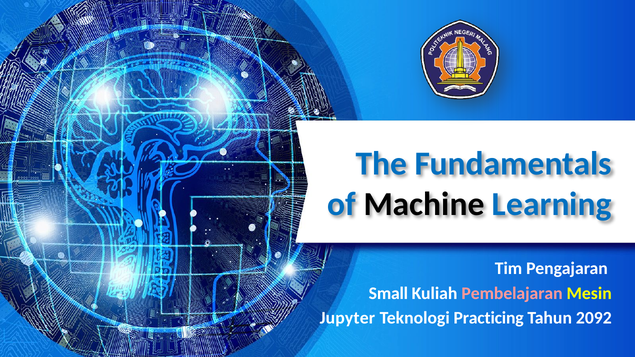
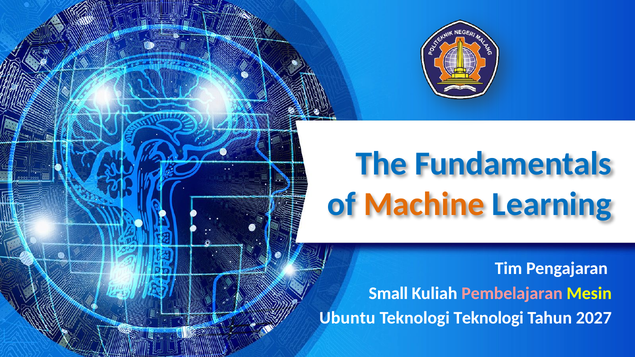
Machine colour: black -> orange (424, 204)
Jupyter: Jupyter -> Ubuntu (347, 318)
Teknologi Practicing: Practicing -> Teknologi (489, 318)
2092: 2092 -> 2027 (594, 318)
